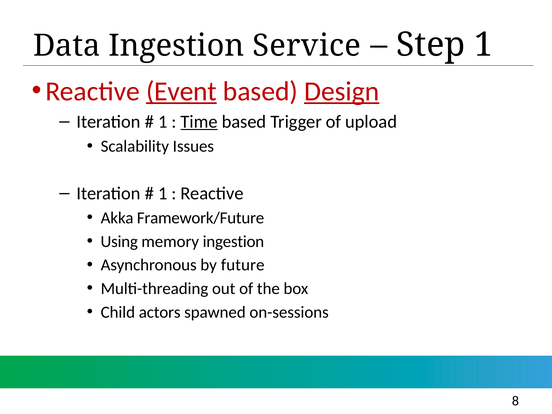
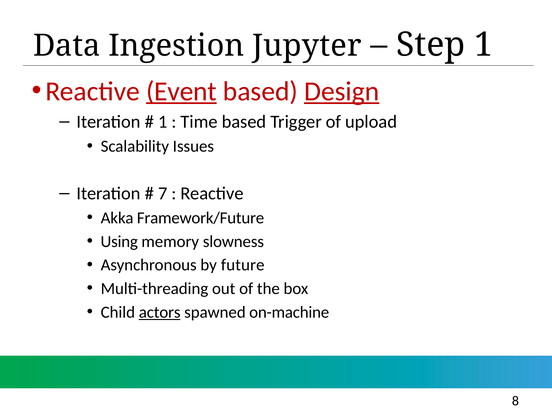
Service: Service -> Jupyter (307, 46)
Time underline: present -> none (199, 122)
1: 1 -> 7 (163, 193)
memory ingestion: ingestion -> slowness (233, 241)
actors underline: none -> present (160, 312)
on-sessions: on-sessions -> on-machine (289, 312)
